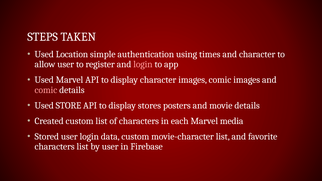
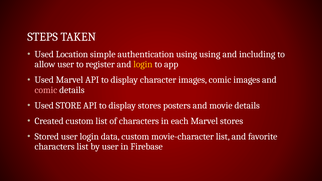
using times: times -> using (210, 54)
and character: character -> including (257, 54)
login colour: pink -> yellow (143, 64)
Marvel media: media -> stores (232, 121)
